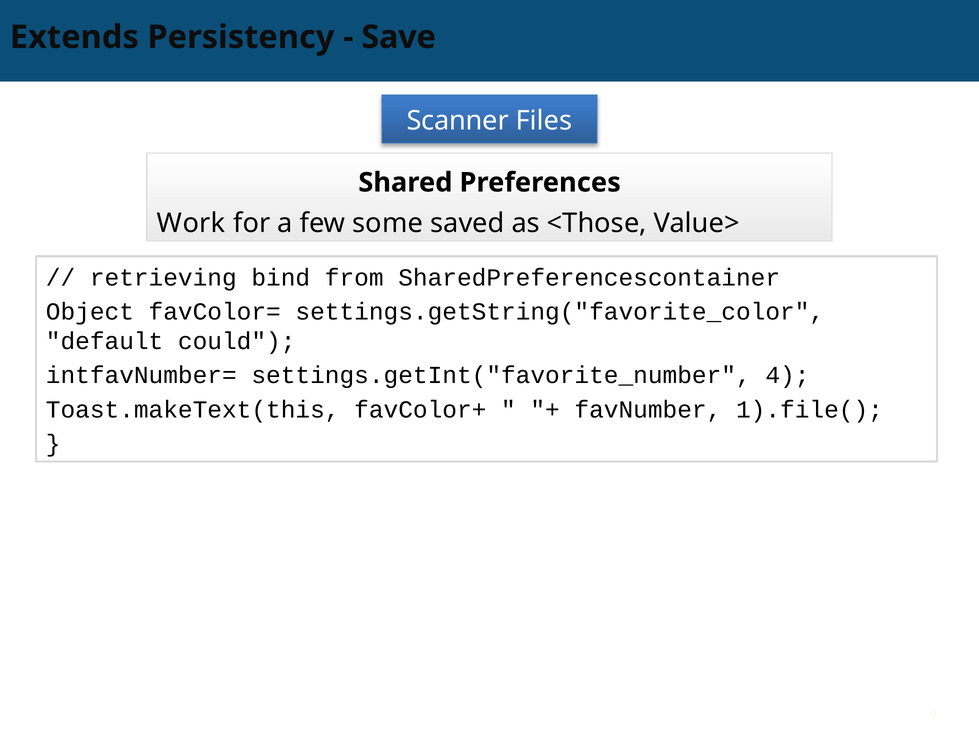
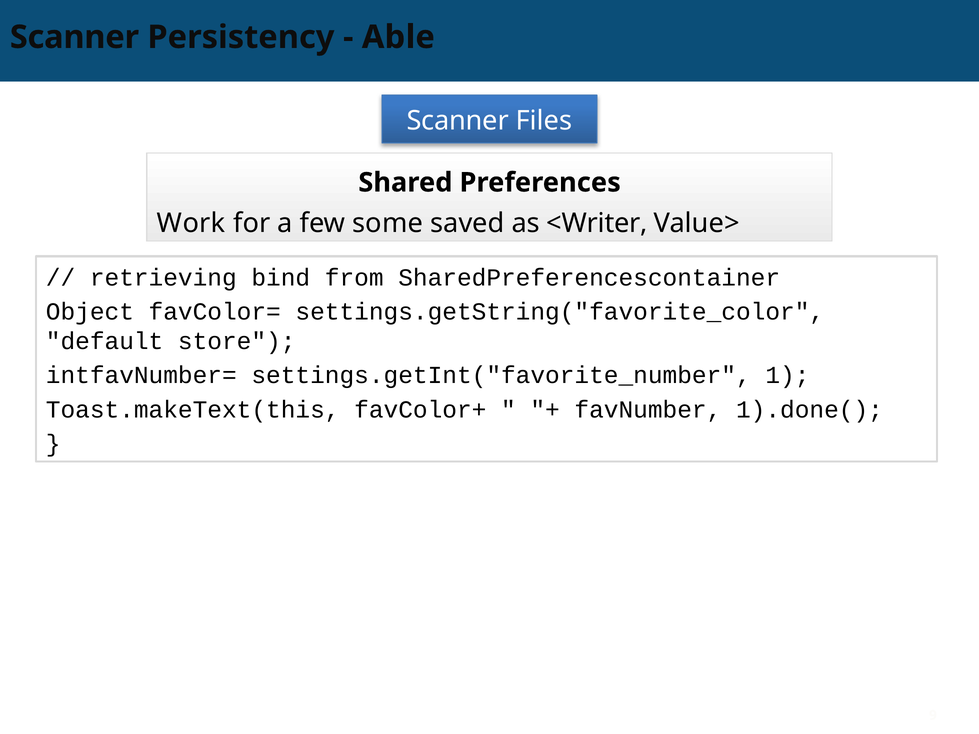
Extends: Extends -> Scanner (74, 37)
Save: Save -> Able (398, 37)
<Those: <Those -> <Writer (597, 223)
could: could -> store (237, 341)
4: 4 -> 1 (787, 375)
1).file(: 1).file( -> 1).done( (809, 410)
